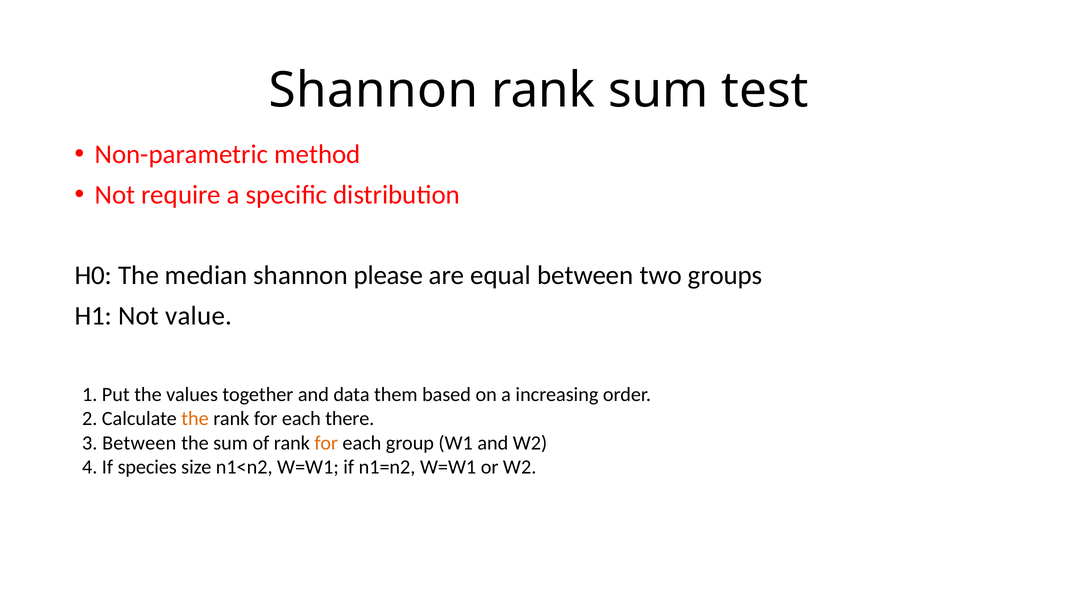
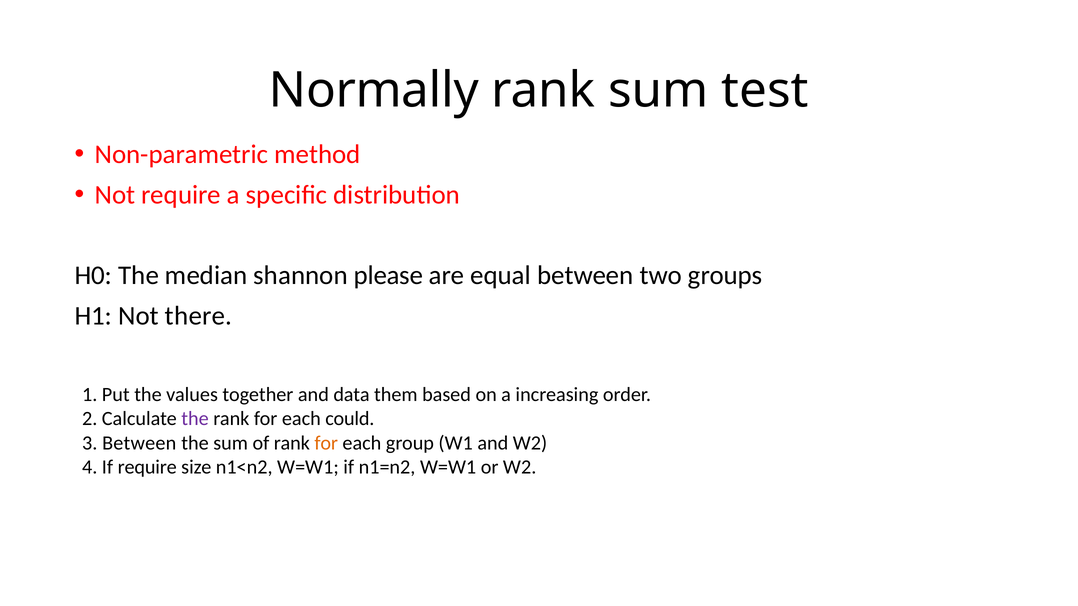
Shannon: Shannon -> Normally (374, 91)
value: value -> there (199, 316)
the colour: orange -> purple (195, 419)
there: there -> could (350, 419)
If species: species -> require (147, 467)
